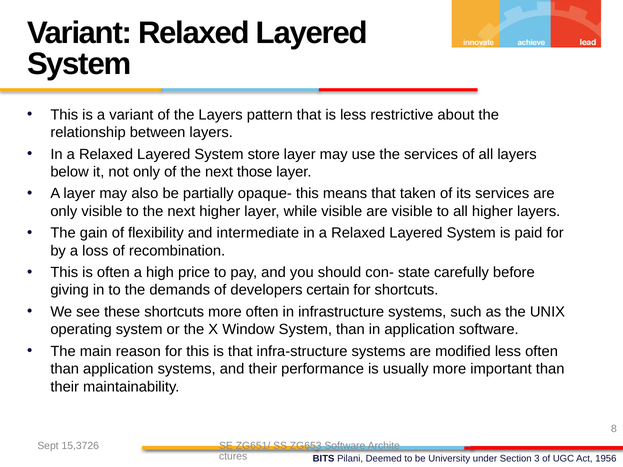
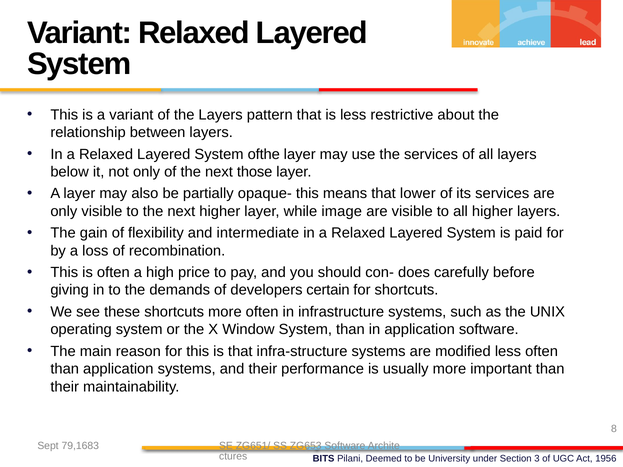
store: store -> ofthe (264, 154)
taken: taken -> lower (418, 194)
while visible: visible -> image (342, 211)
state: state -> does (414, 273)
15,3726: 15,3726 -> 79,1683 (80, 446)
